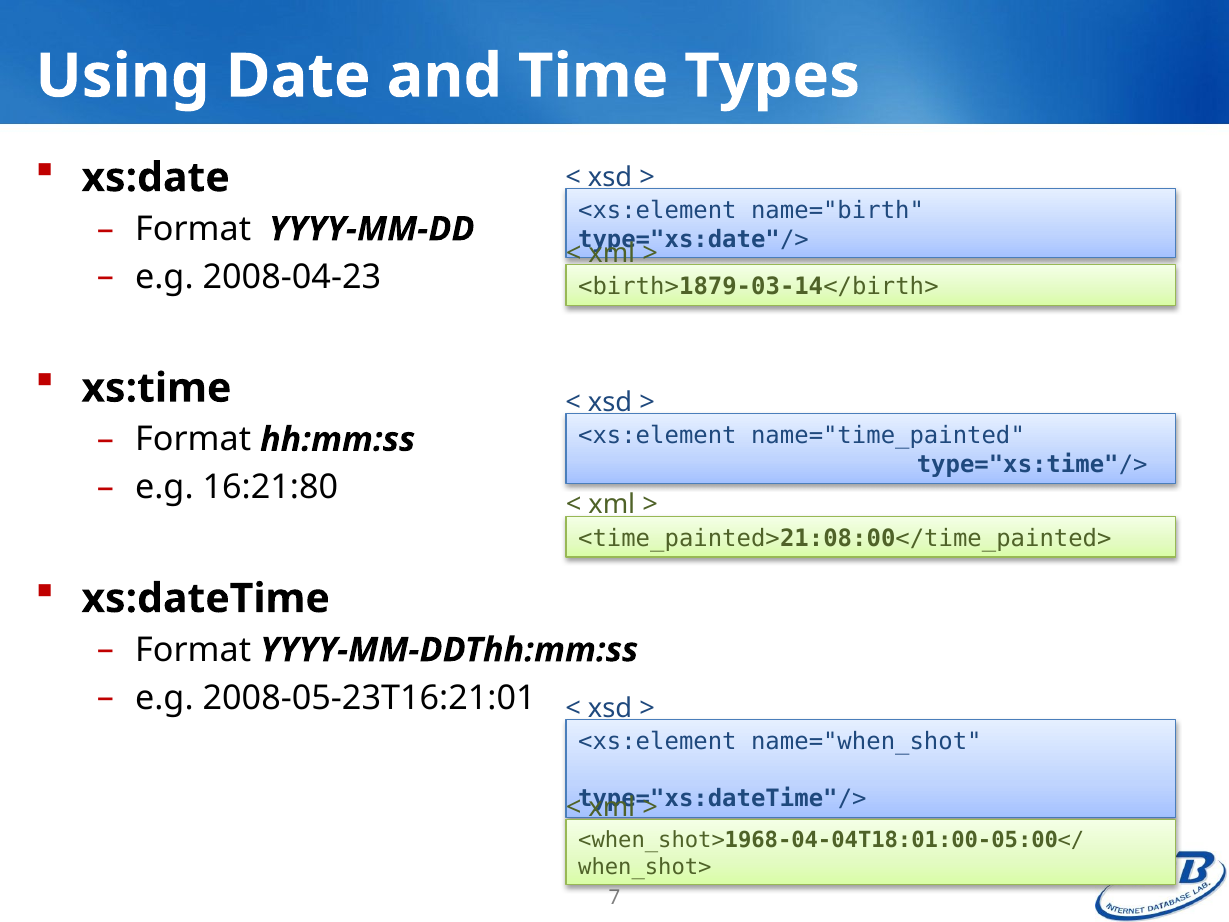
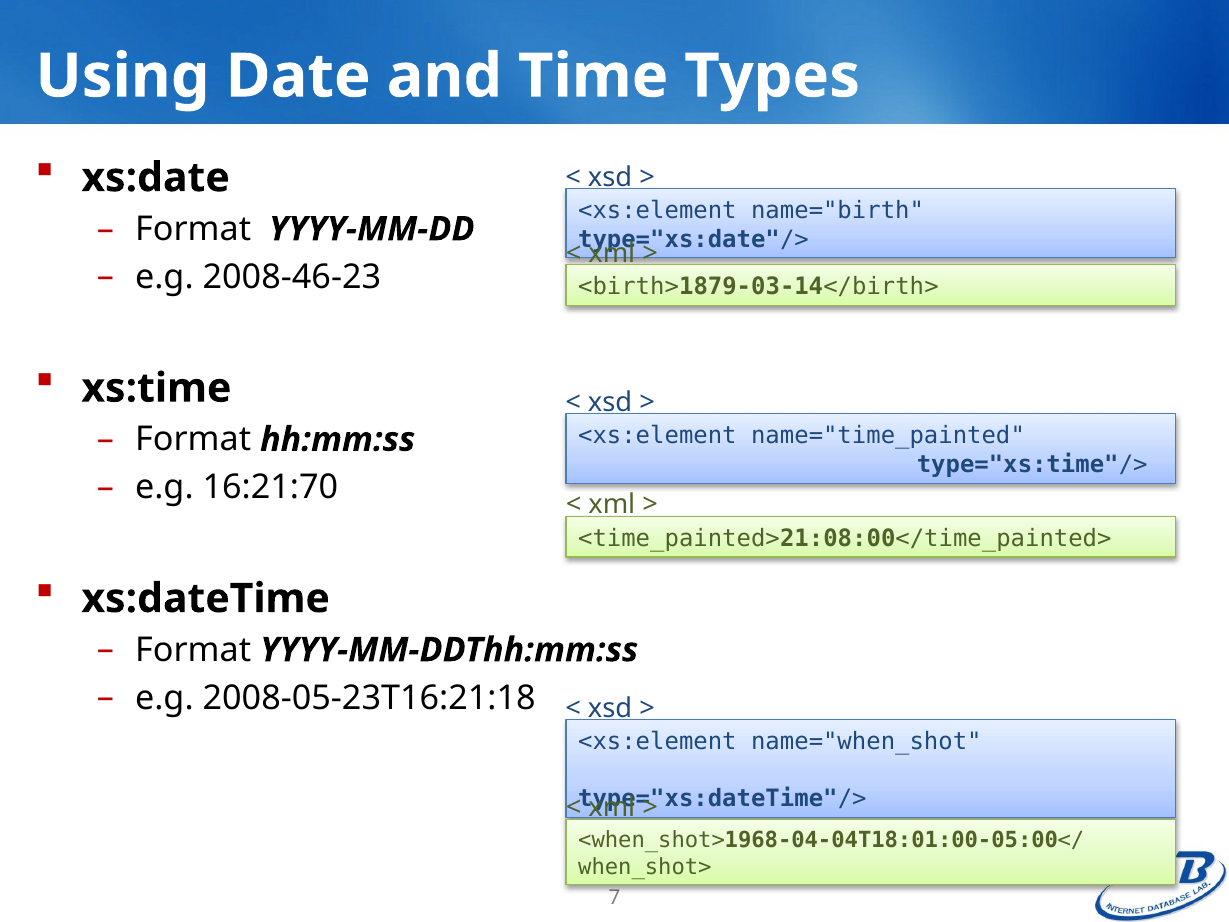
2008-04-23: 2008-04-23 -> 2008-46-23 (292, 277)
16:21:80: 16:21:80 -> 16:21:70 (270, 487)
2008-05-23T16:21:01: 2008-05-23T16:21:01 -> 2008-05-23T16:21:18 (369, 698)
